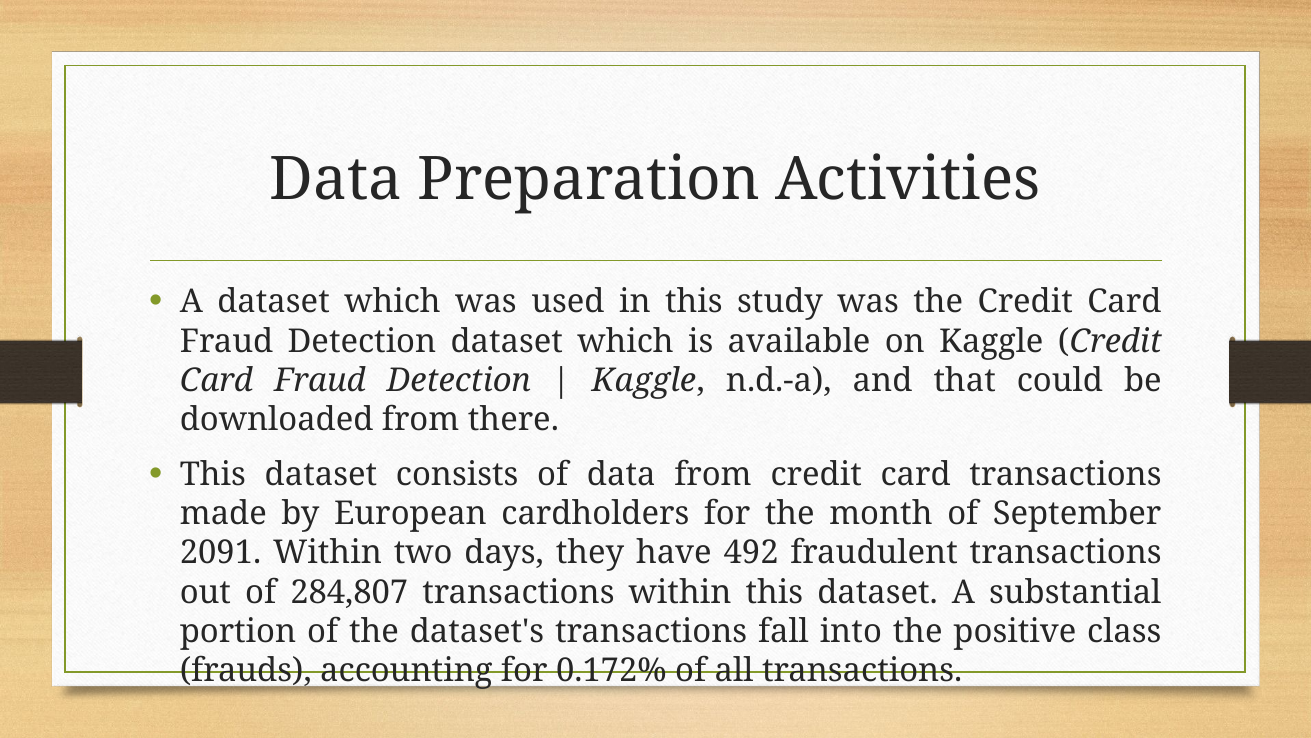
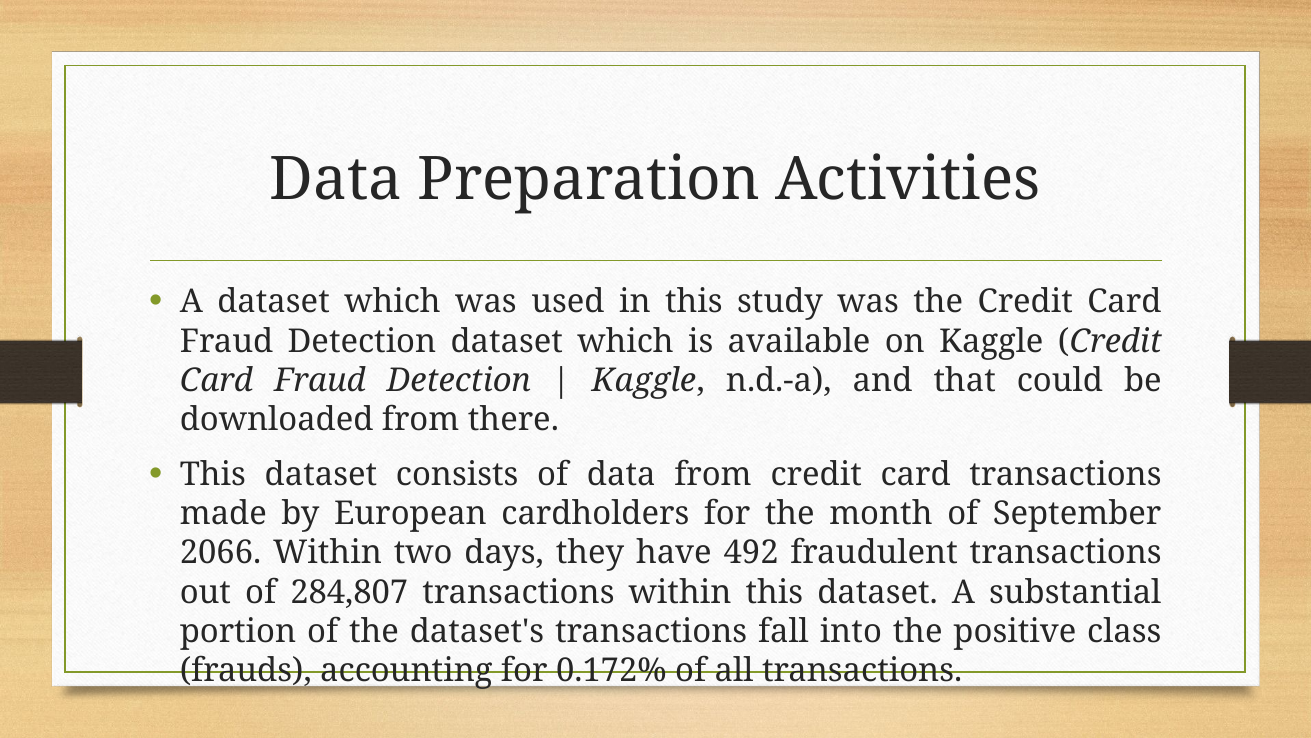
2091: 2091 -> 2066 (221, 553)
